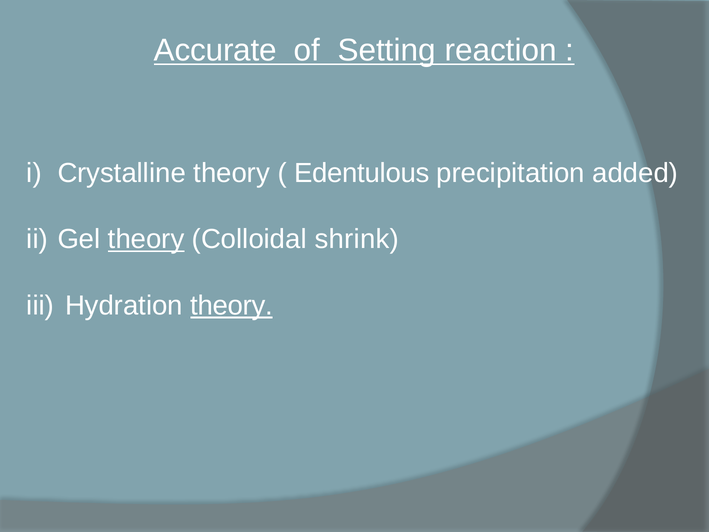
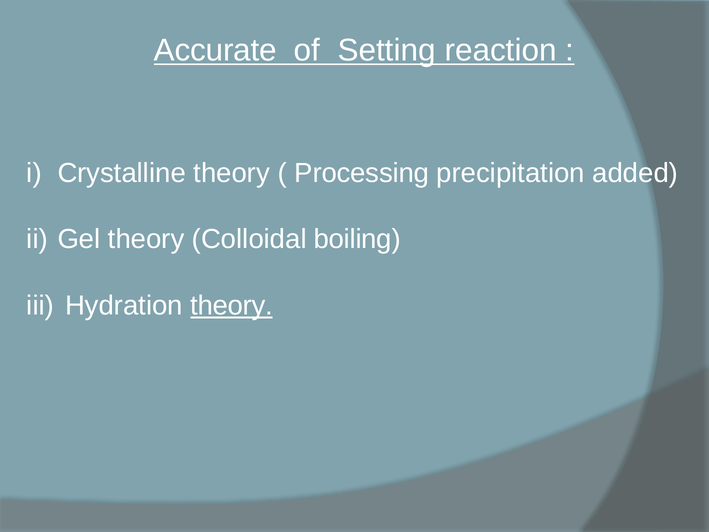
Edentulous: Edentulous -> Processing (362, 173)
theory underline: present -> none (146, 239)
shrink: shrink -> boiling (357, 239)
